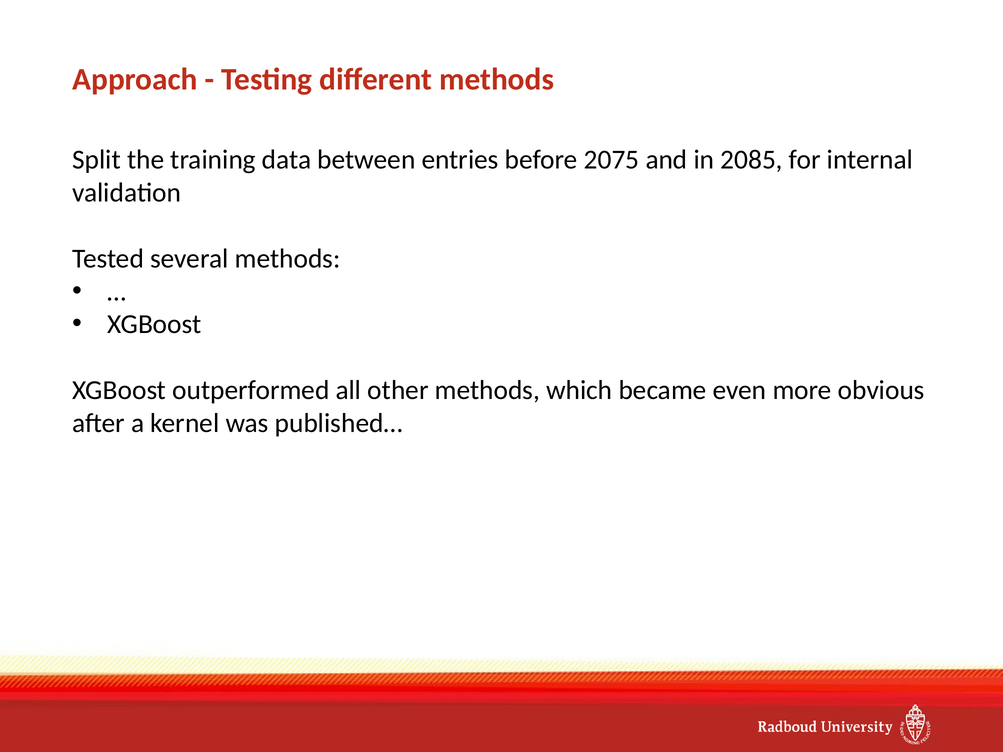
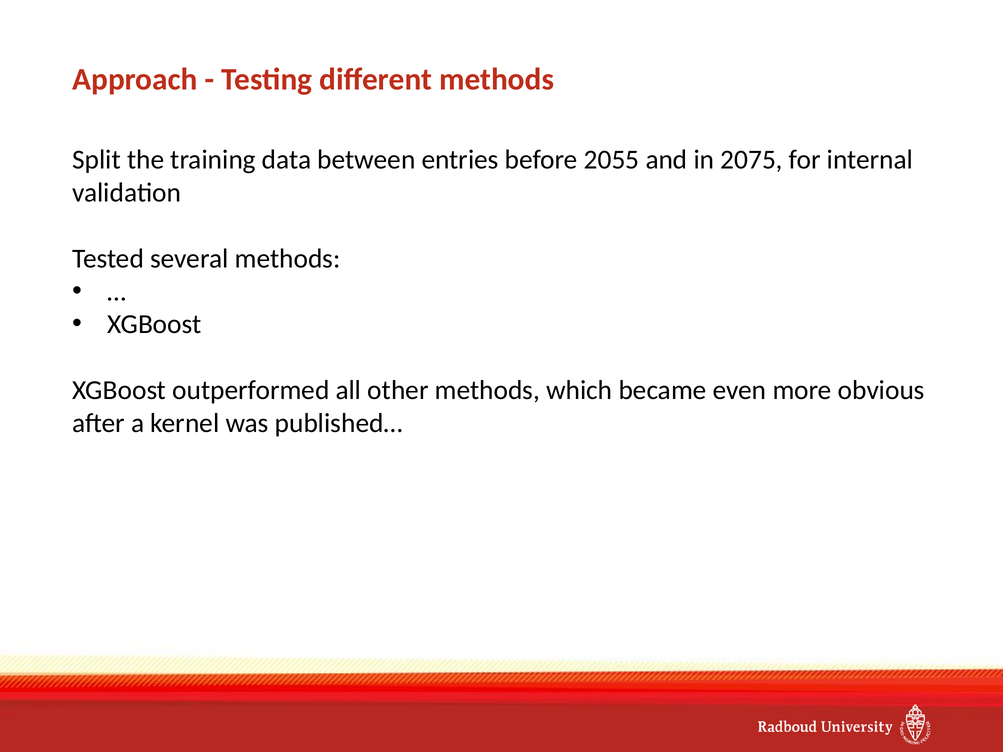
2075: 2075 -> 2055 (612, 160)
2085: 2085 -> 2075 (752, 160)
